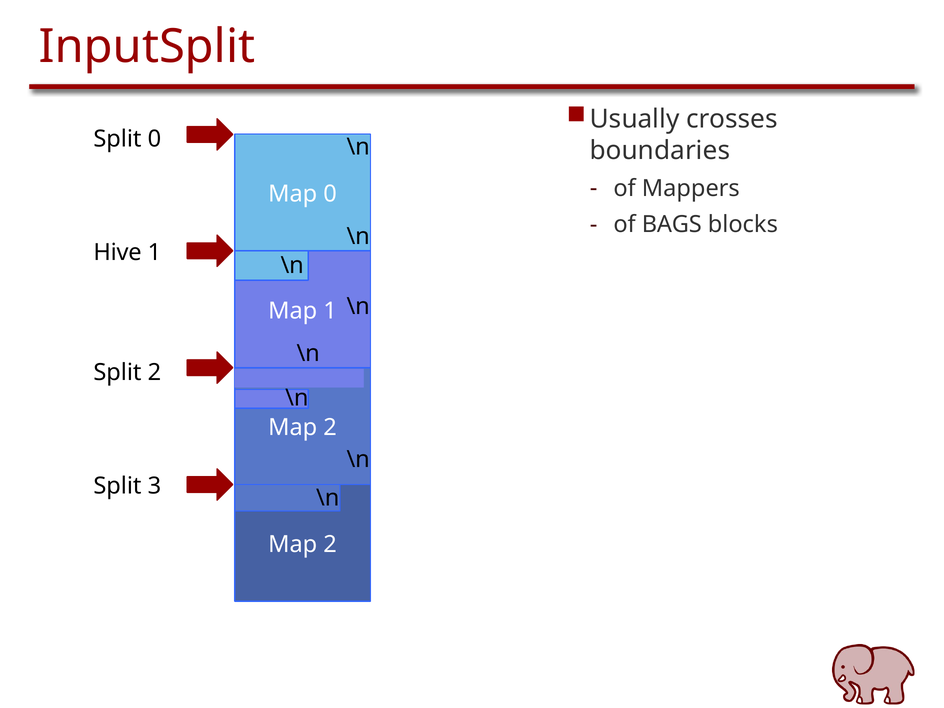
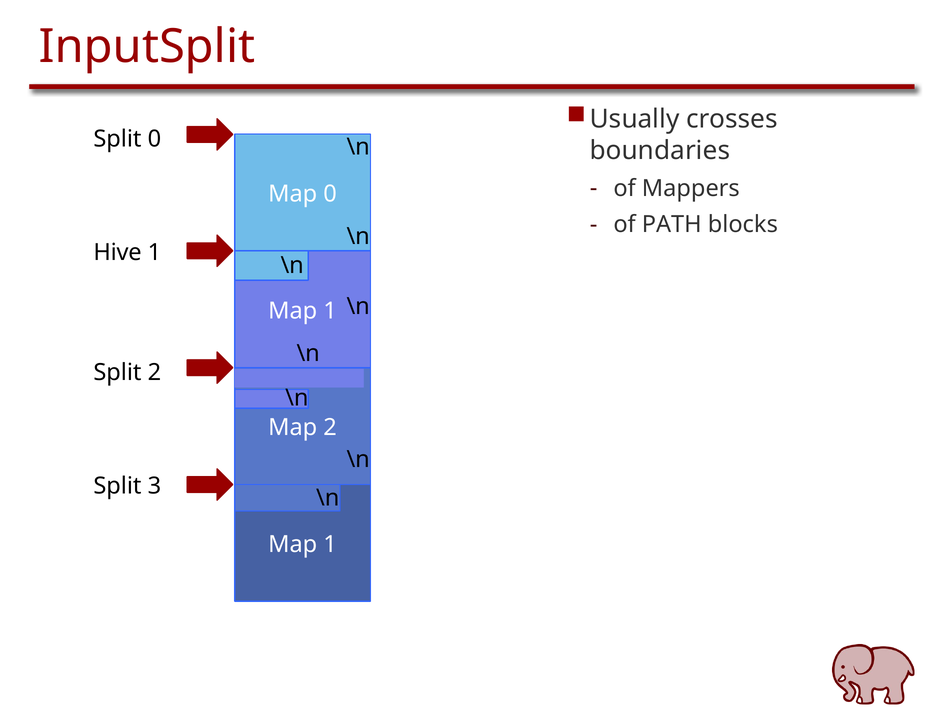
BAGS: BAGS -> PATH (672, 225)
2: 2 -> 1 (330, 545)
